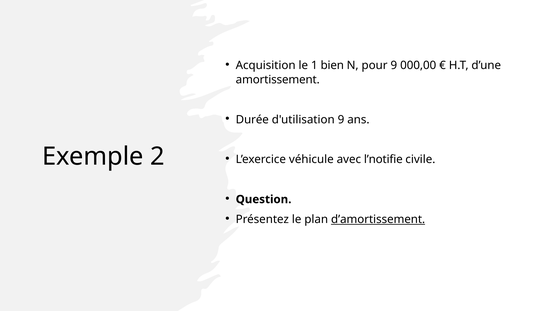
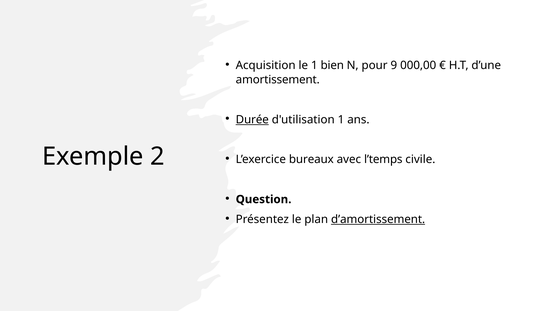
Durée underline: none -> present (252, 120)
d'utilisation 9: 9 -> 1 (341, 120)
véhicule: véhicule -> bureaux (311, 160)
l’notifie: l’notifie -> l’temps (383, 160)
